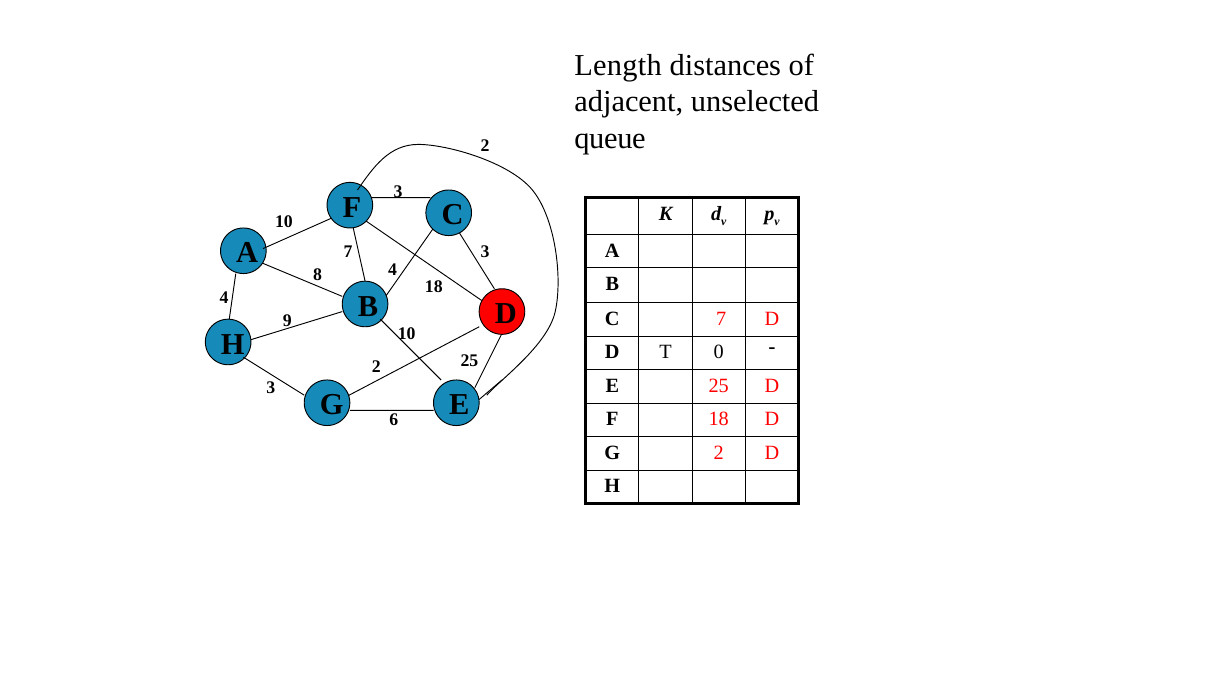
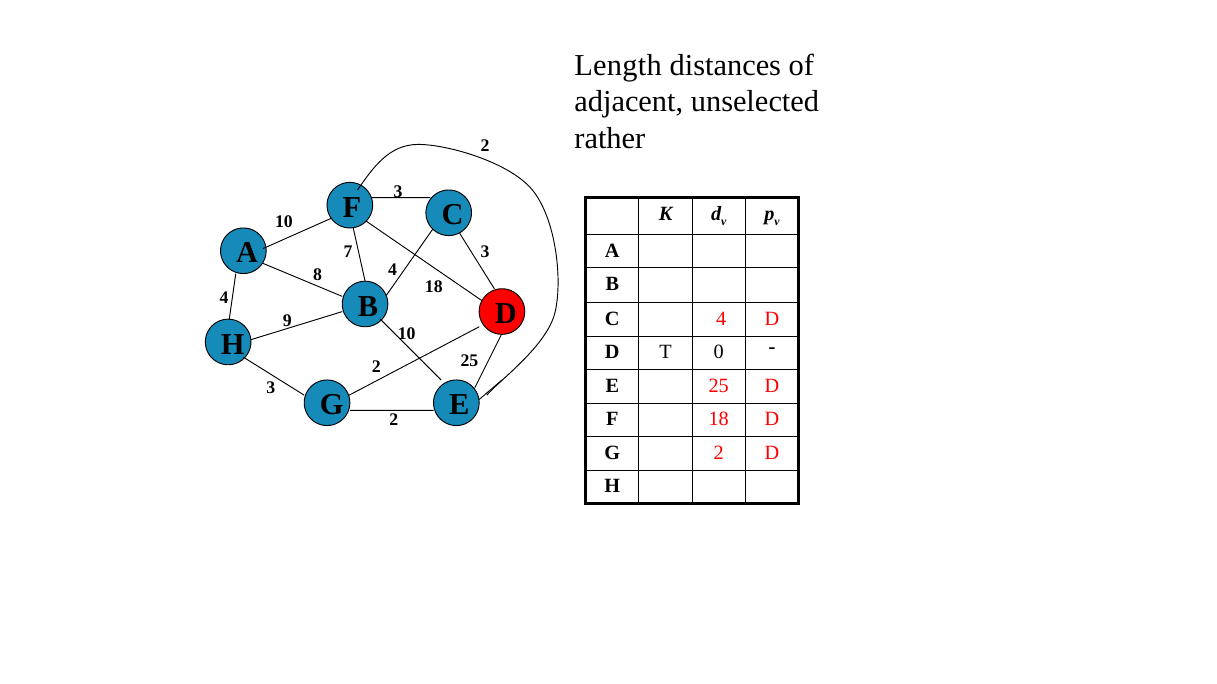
queue: queue -> rather (610, 138)
C 7: 7 -> 4 (721, 319)
6: 6 -> 2 (394, 420)
